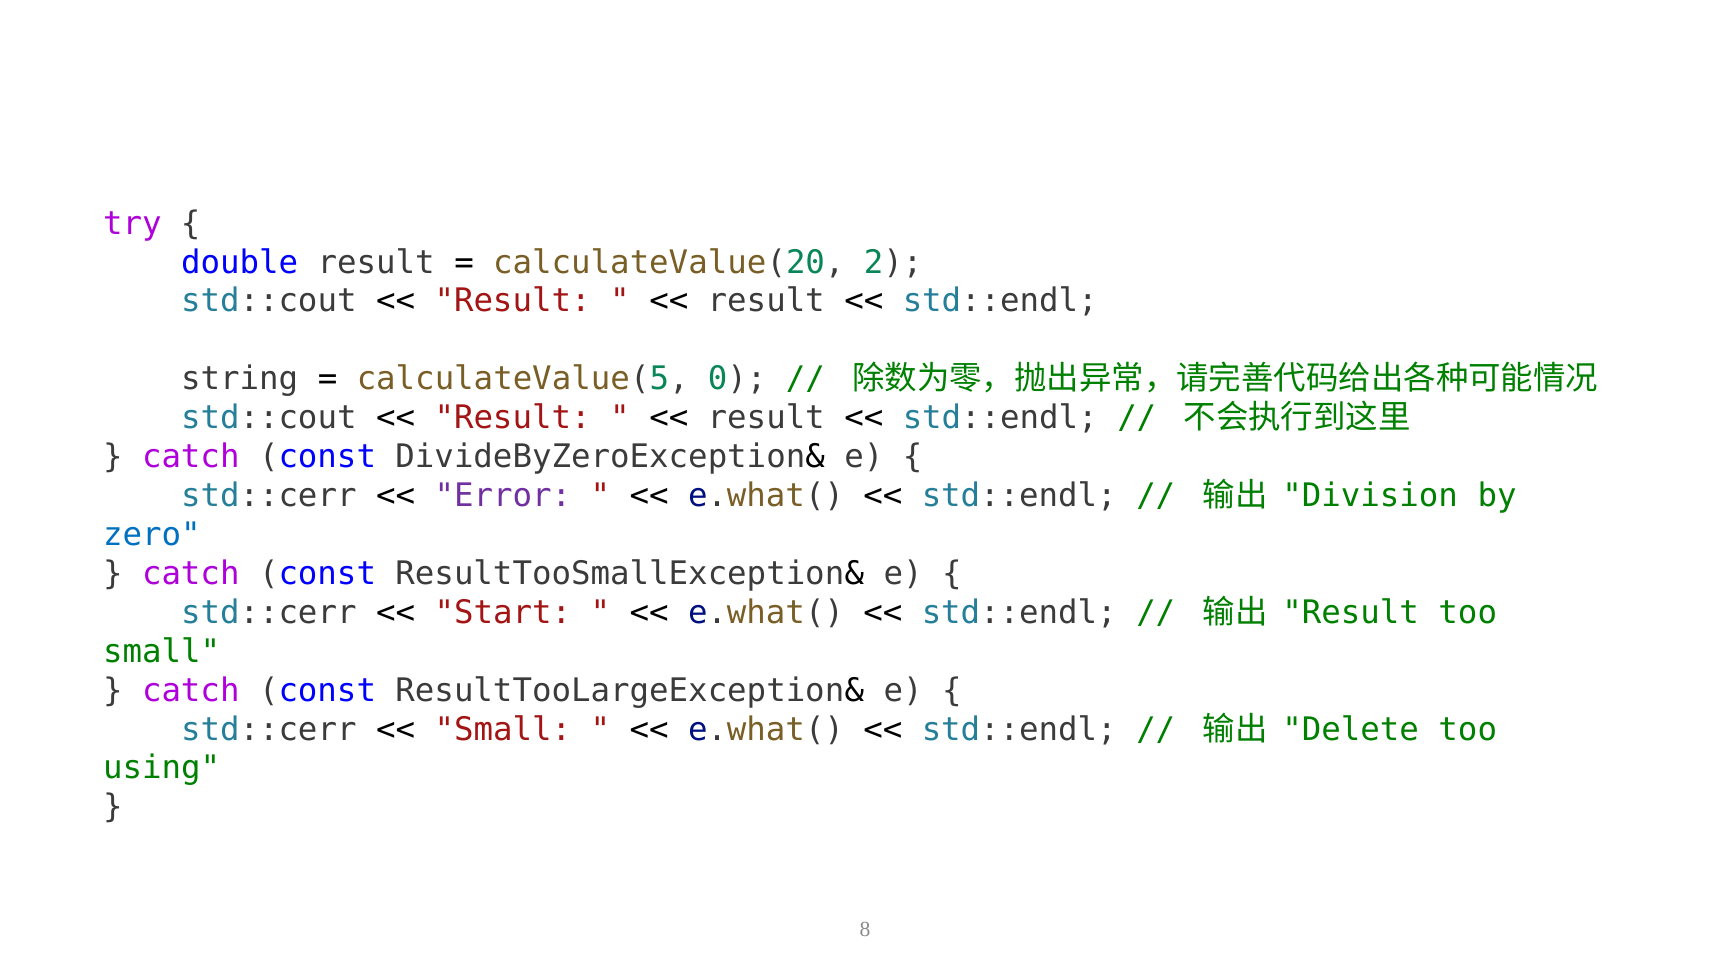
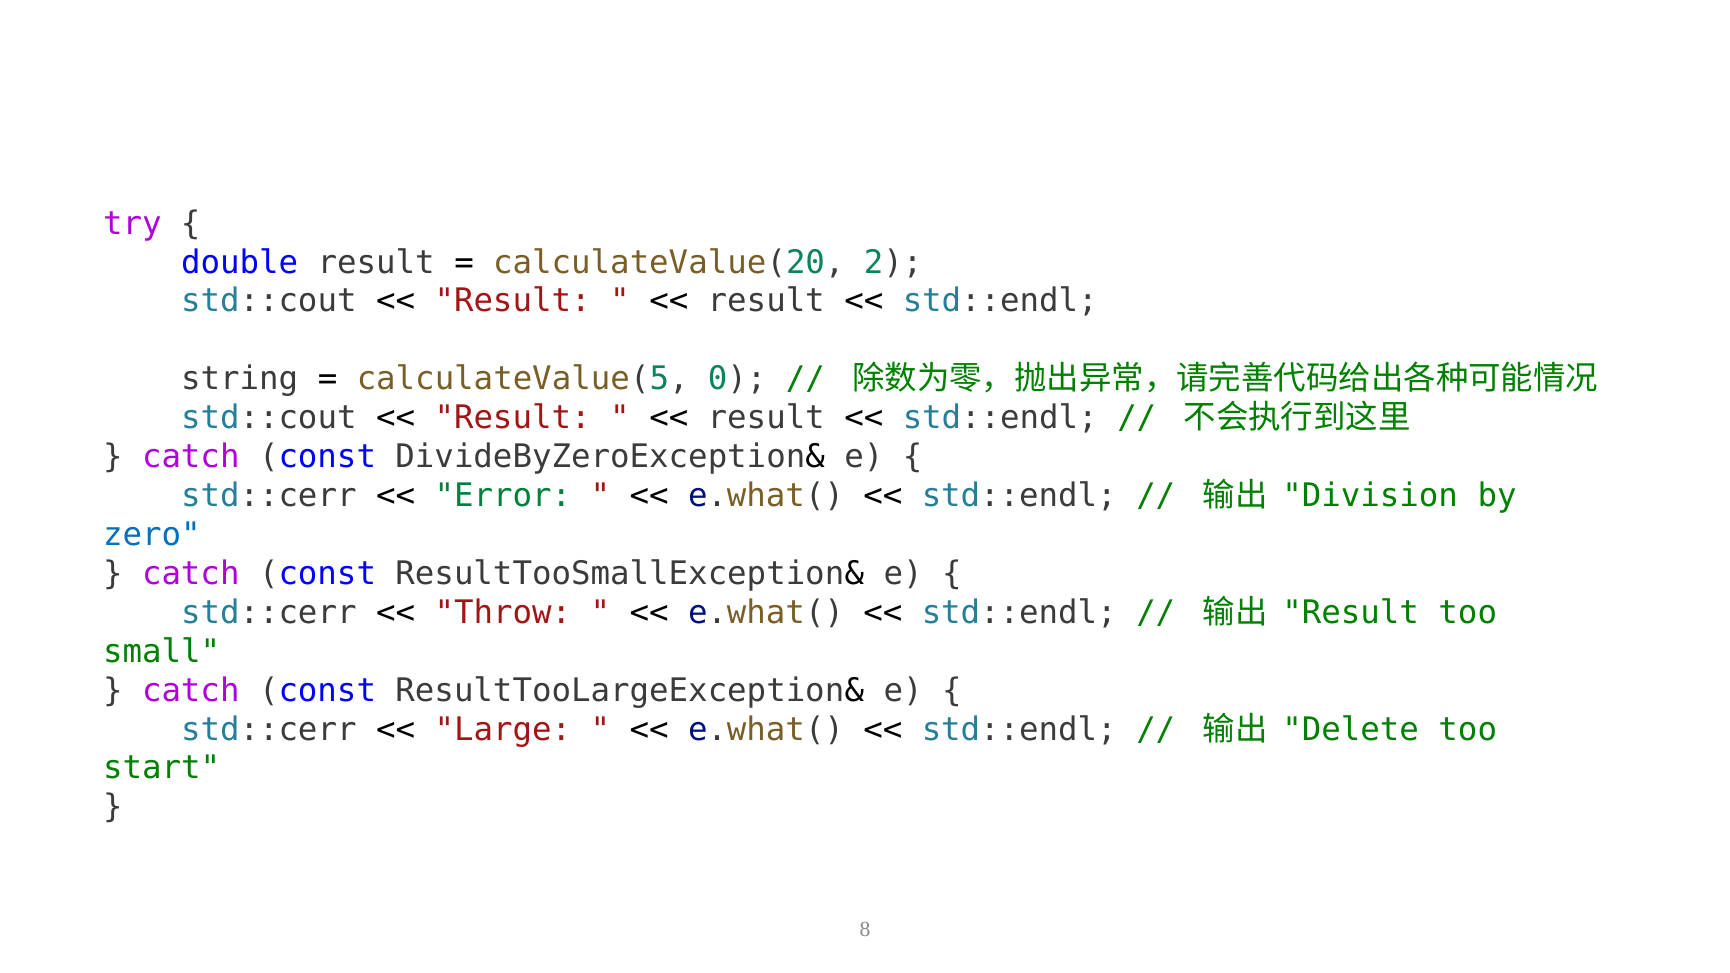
Error colour: purple -> green (503, 496)
Start: Start -> Throw (503, 613)
Small: Small -> Large (503, 729)
using: using -> start (162, 768)
